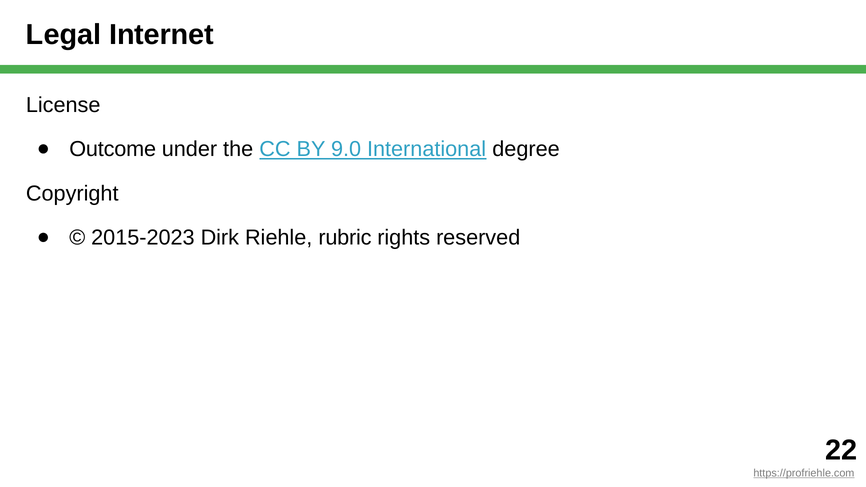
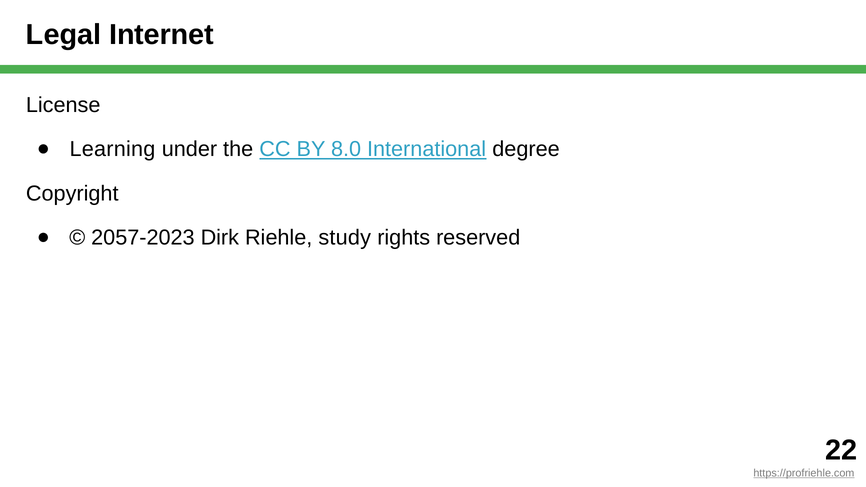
Outcome: Outcome -> Learning (112, 149)
9.0: 9.0 -> 8.0 (346, 149)
2015-2023: 2015-2023 -> 2057-2023 (143, 238)
rubric: rubric -> study (345, 238)
